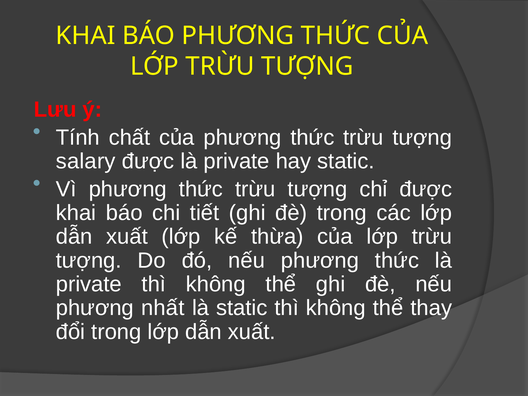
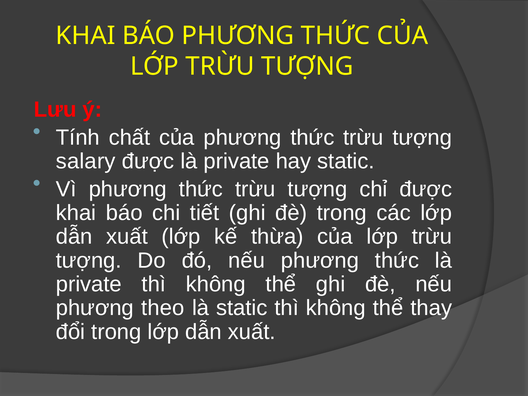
nhất: nhất -> theo (163, 308)
